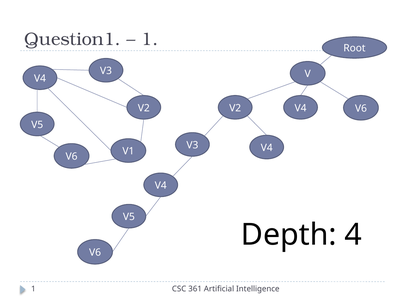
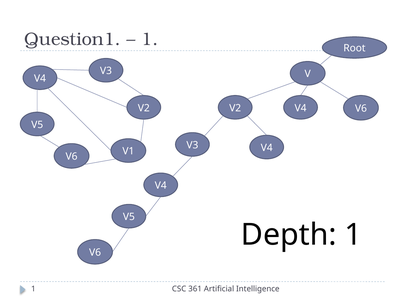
Depth 4: 4 -> 1 (353, 235)
